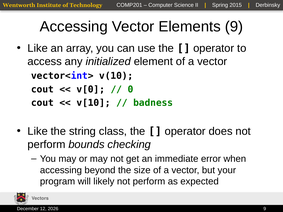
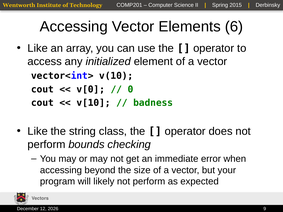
Elements 9: 9 -> 6 (234, 27)
